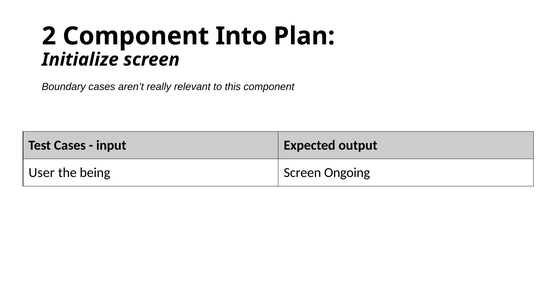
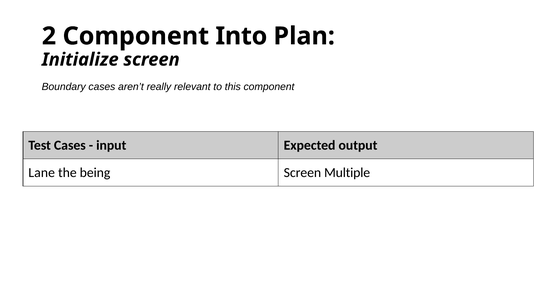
User: User -> Lane (42, 173)
Ongoing: Ongoing -> Multiple (347, 173)
